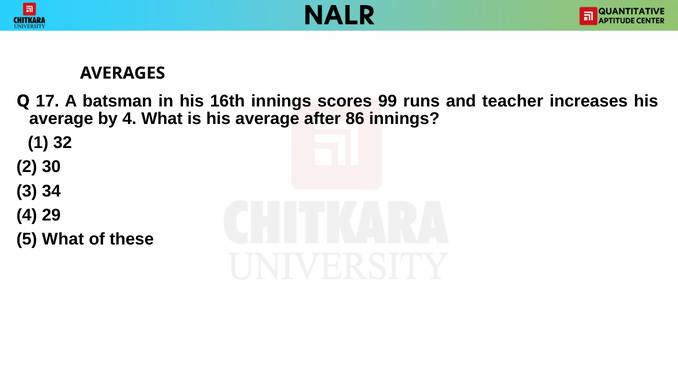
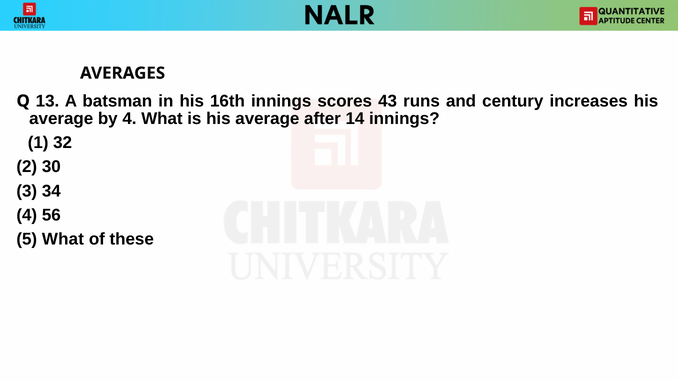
17: 17 -> 13 (47, 101)
99: 99 -> 43 (388, 101)
teacher: teacher -> century (513, 101)
86: 86 -> 14 (355, 119)
29: 29 -> 56 (51, 215)
